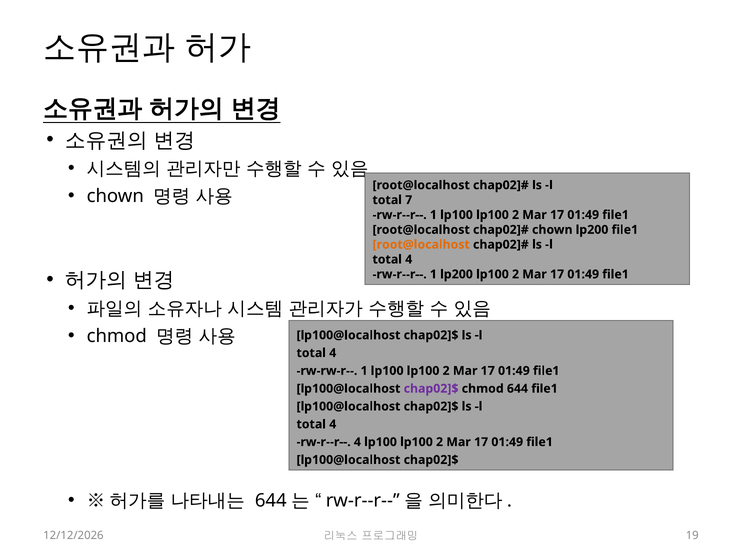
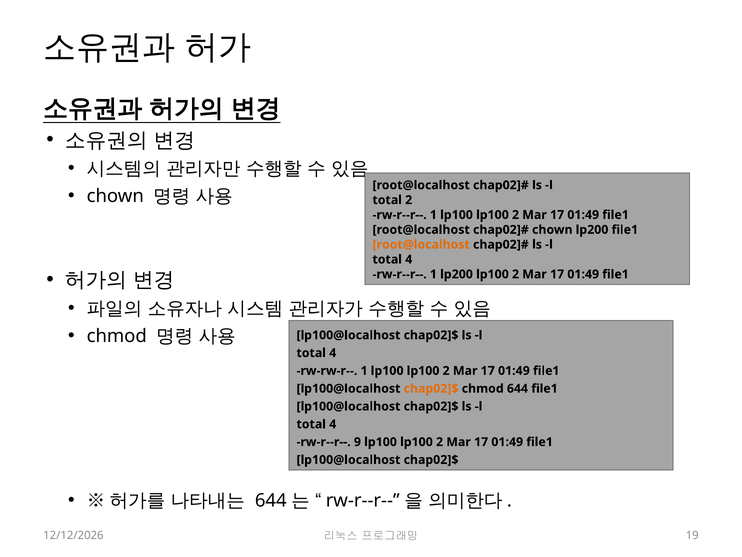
total 7: 7 -> 2 (409, 200)
chap02]$ colour: purple -> orange (431, 388)
rw-r--r-- 4: 4 -> 9 (357, 442)
